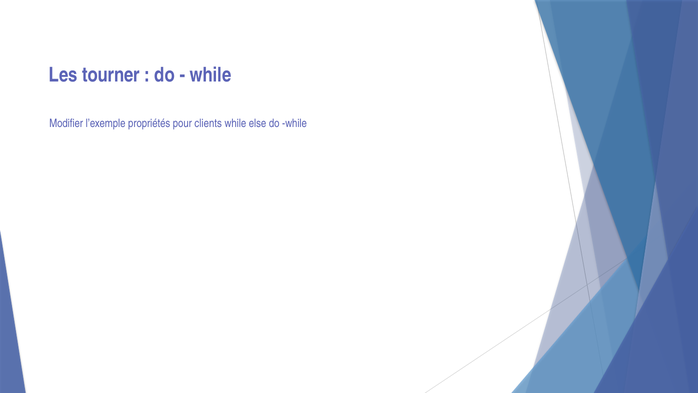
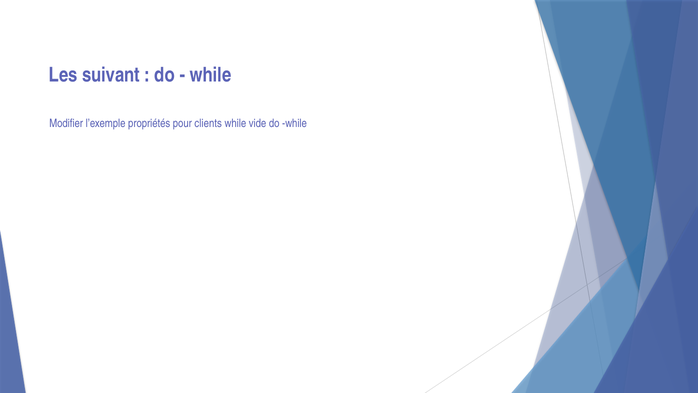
tourner: tourner -> suivant (111, 75)
else: else -> vide (258, 124)
